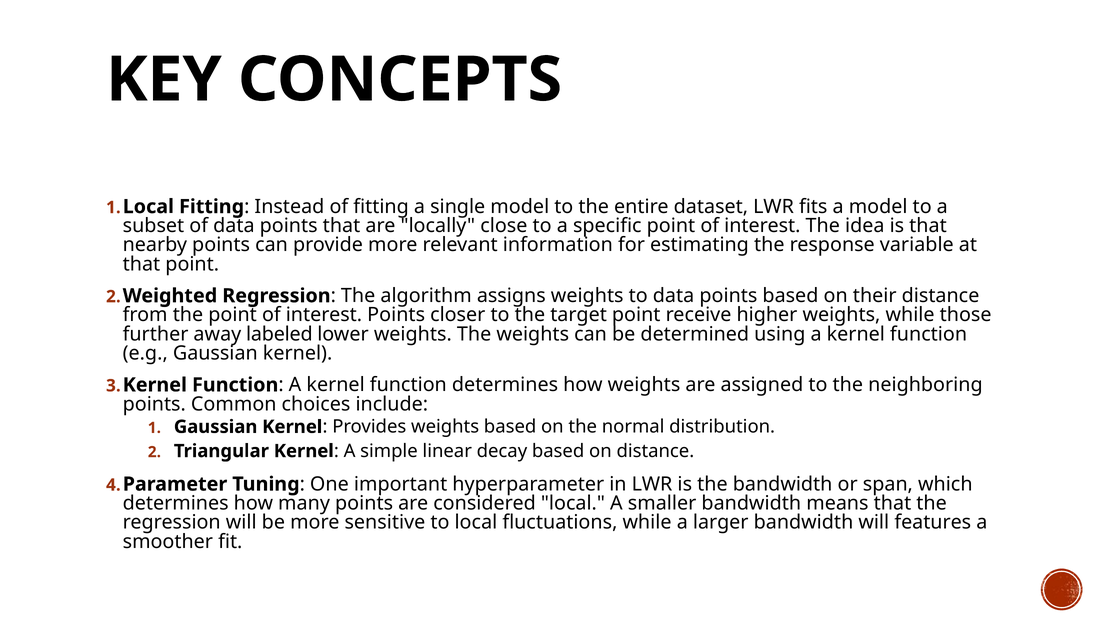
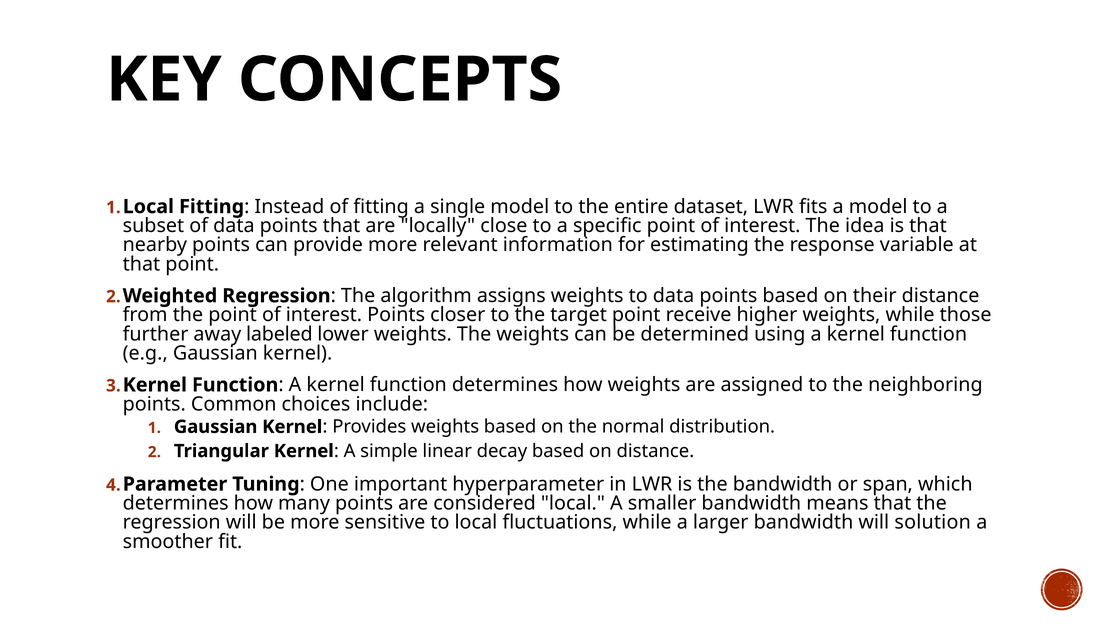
features: features -> solution (933, 523)
